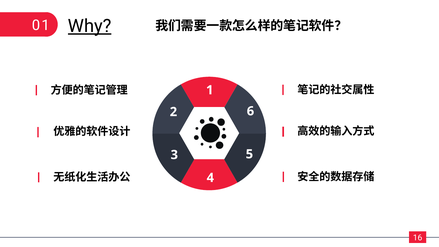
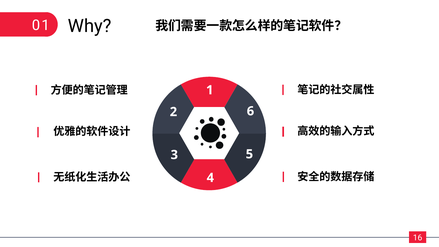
Why underline: present -> none (90, 26)
